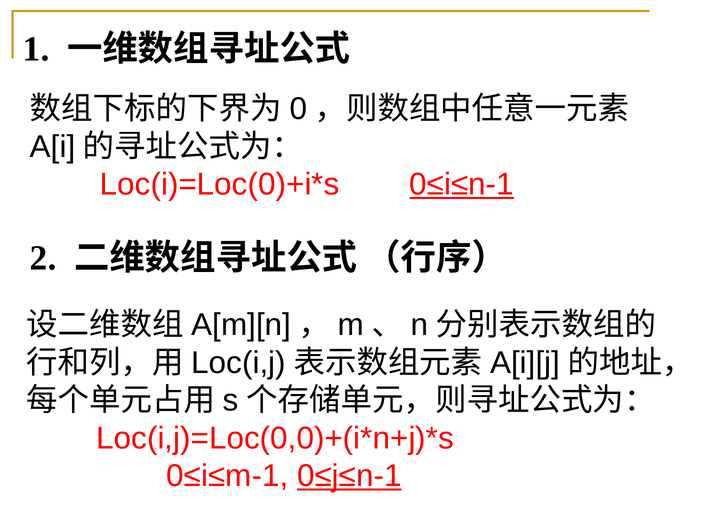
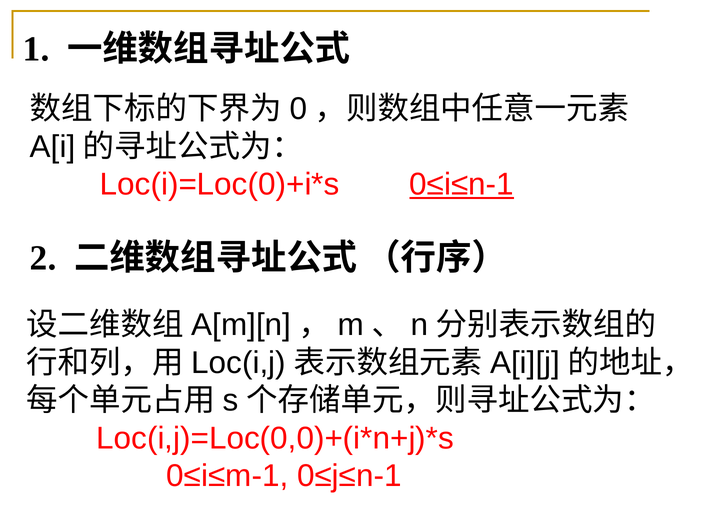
0≤j≤n-1 underline: present -> none (349, 476)
